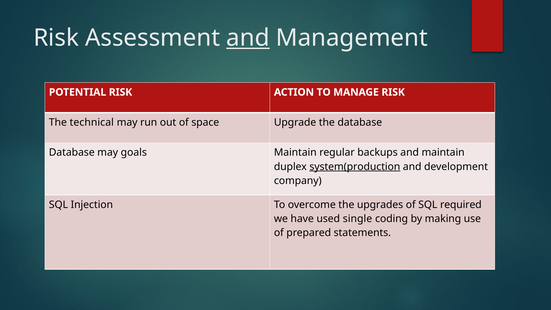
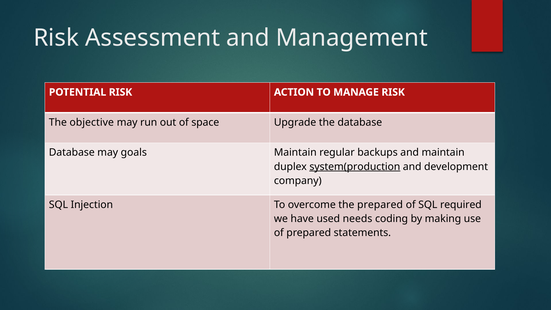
and underline: present -> none (248, 38)
technical: technical -> objective (92, 122)
the upgrades: upgrades -> prepared (380, 205)
single: single -> needs (358, 219)
